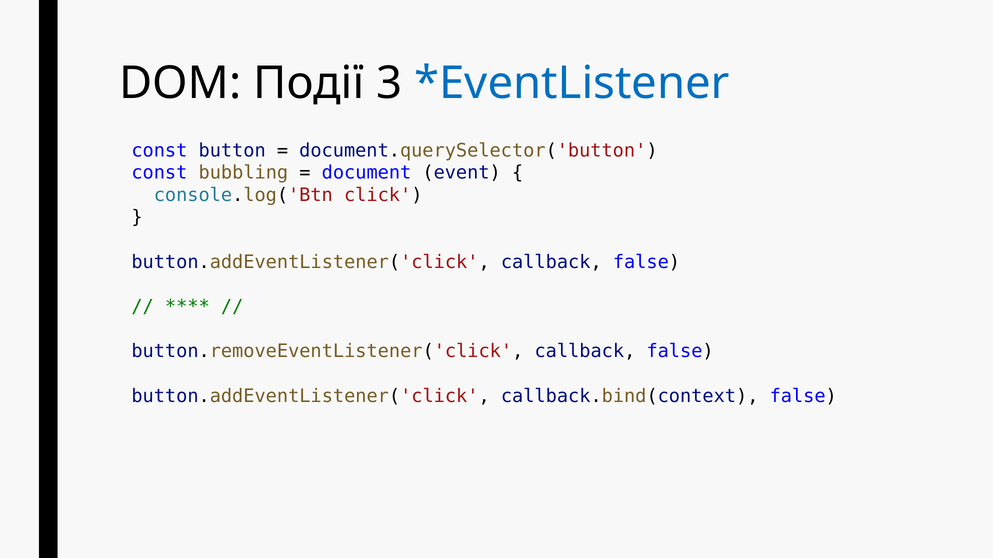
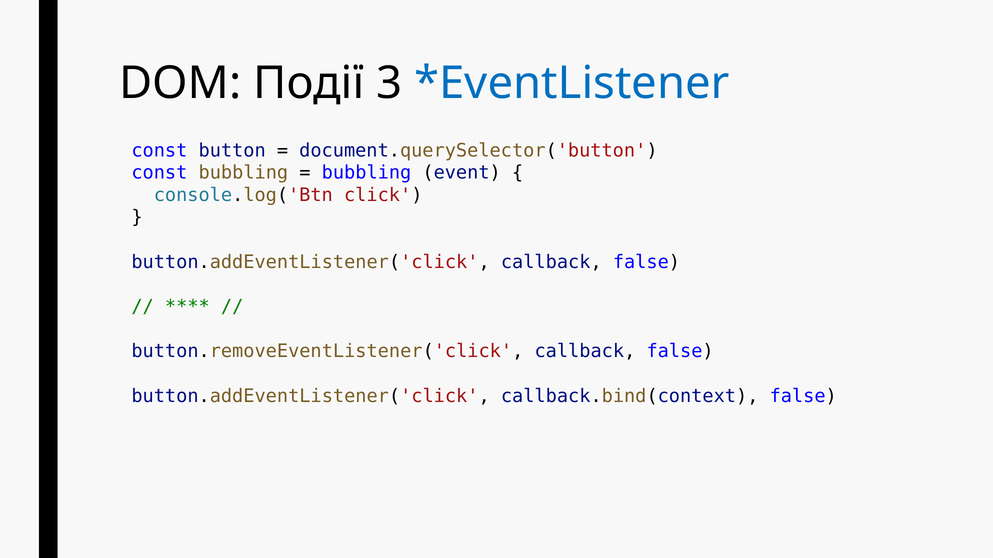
document: document -> bubbling (367, 173)
